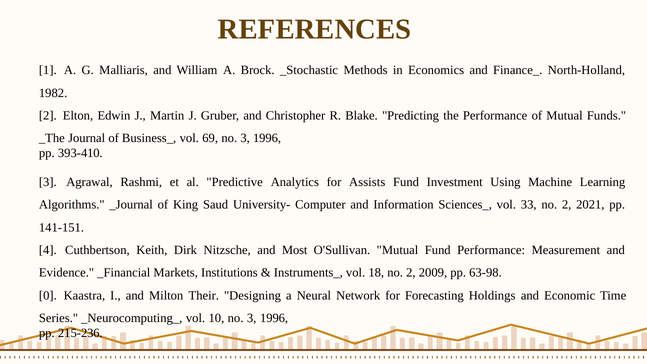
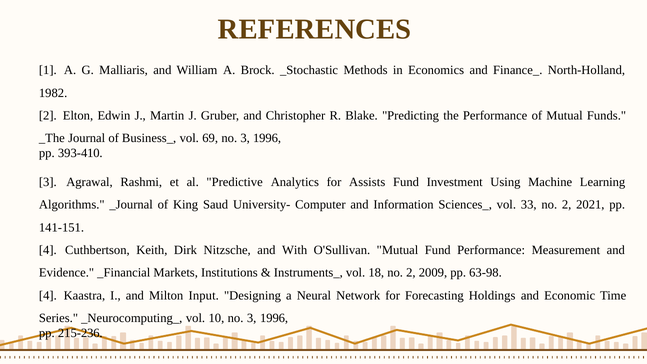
Most: Most -> With (295, 250)
0: 0 -> 4 (48, 295)
Their: Their -> Input (204, 295)
